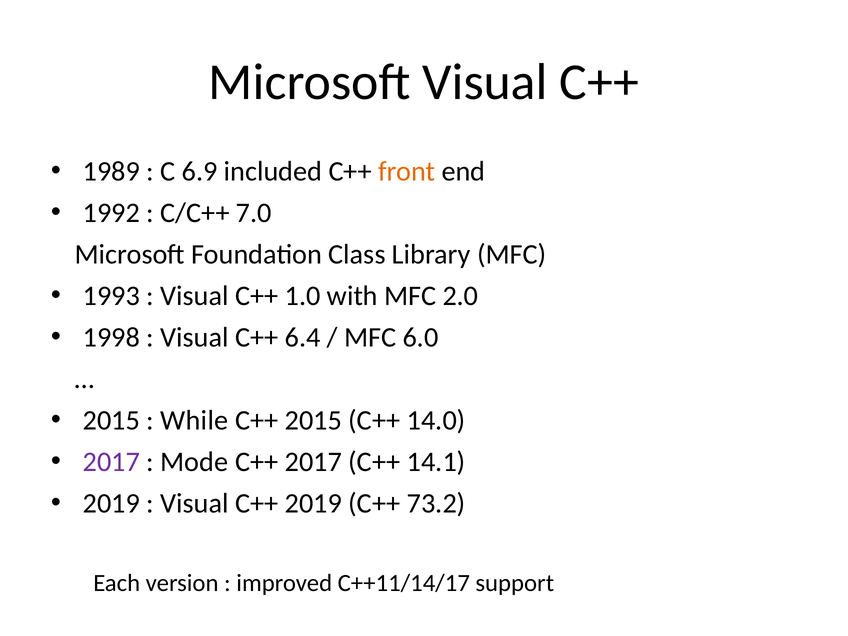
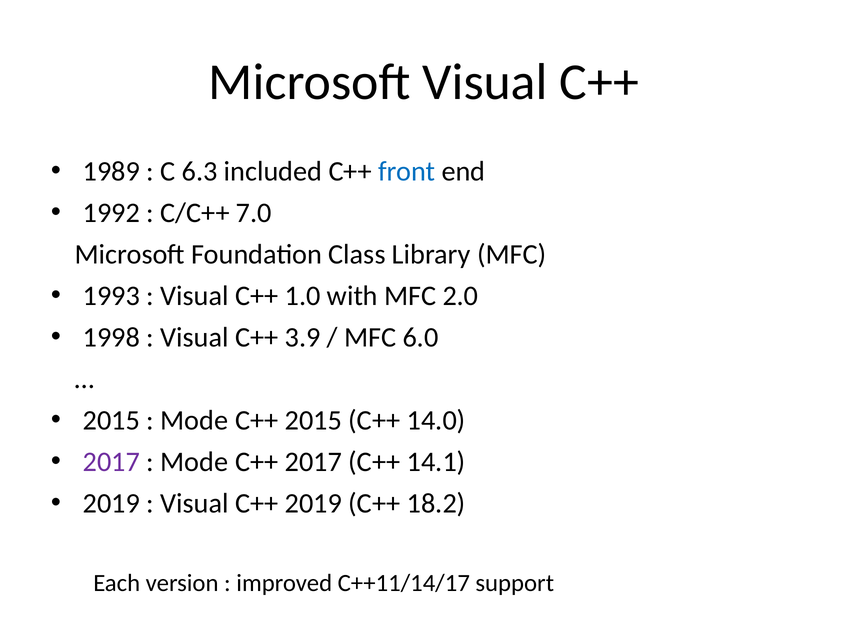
6.9: 6.9 -> 6.3 (200, 172)
front colour: orange -> blue (407, 172)
6.4: 6.4 -> 3.9 (303, 337)
While: While -> Mode (194, 420)
73.2: 73.2 -> 18.2 (436, 503)
